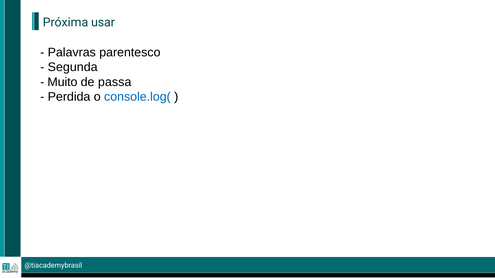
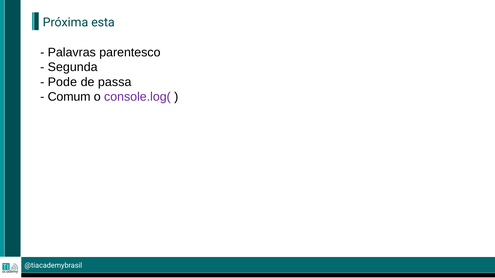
usar: usar -> esta (103, 22)
Muito: Muito -> Pode (62, 82)
Perdida: Perdida -> Comum (69, 97)
console.log( colour: blue -> purple (137, 97)
